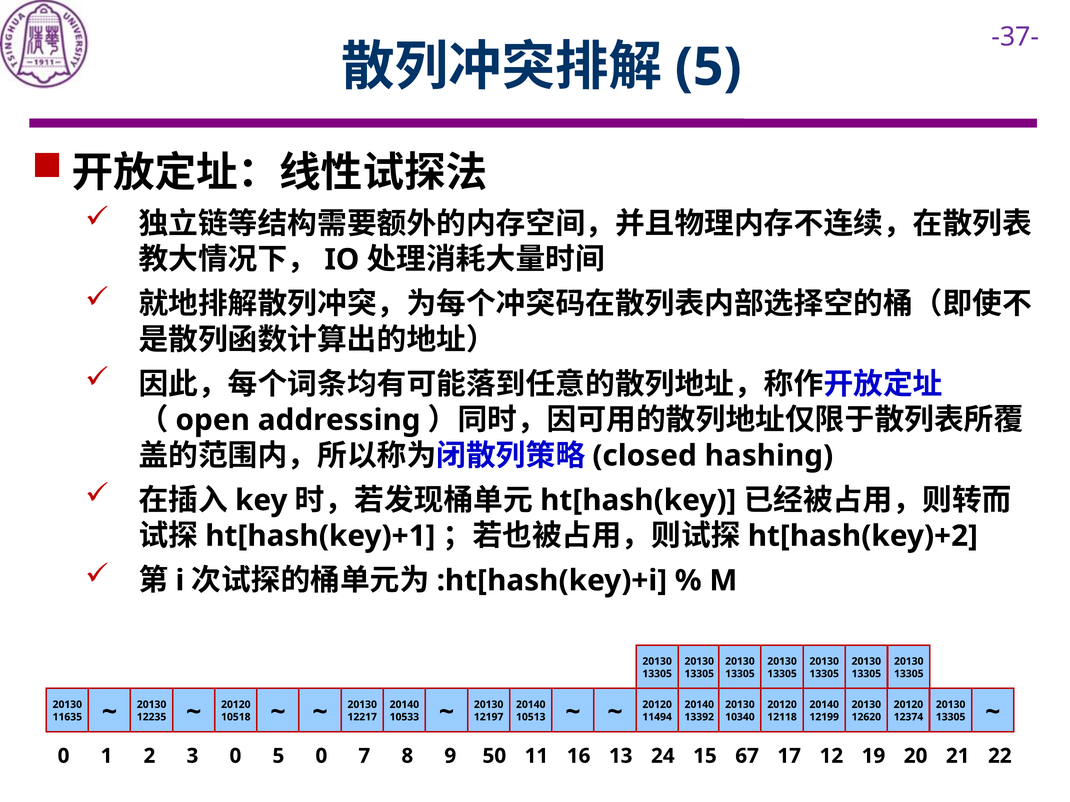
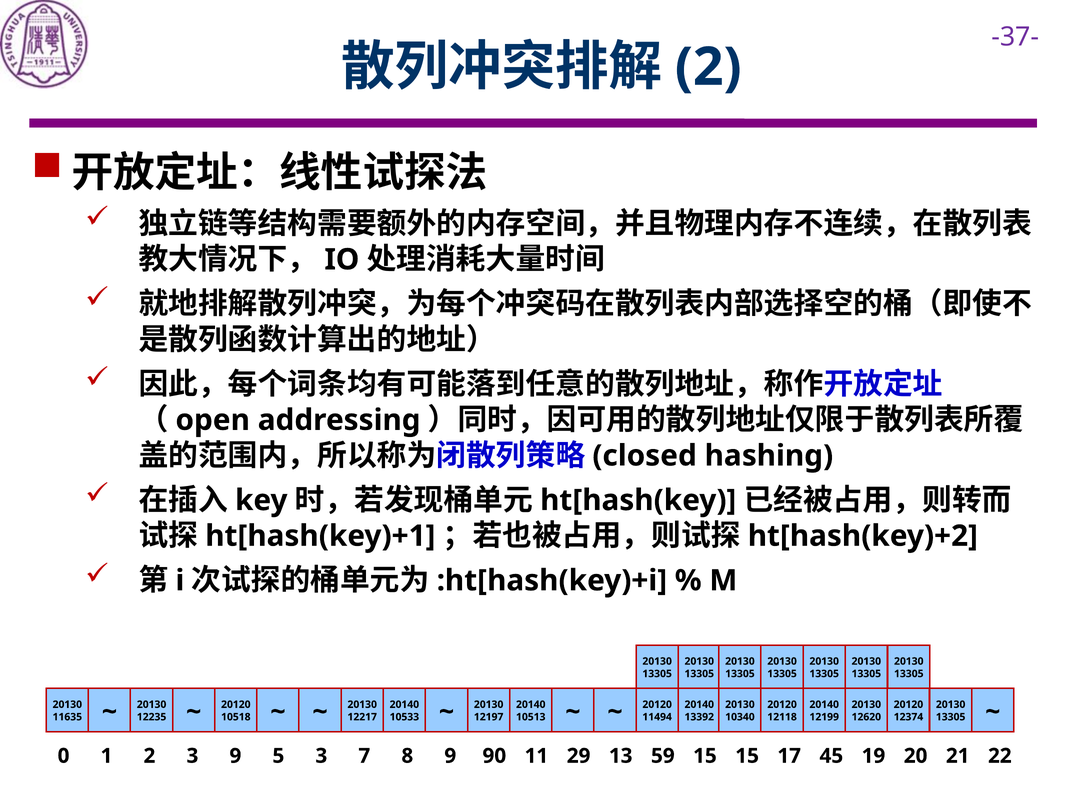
5: 5 -> 2 (708, 67)
3 0: 0 -> 9 (235, 756)
5 0: 0 -> 3 (321, 756)
50: 50 -> 90 (494, 756)
16: 16 -> 29 (579, 756)
24: 24 -> 59 (663, 756)
15 67: 67 -> 15 (747, 756)
12: 12 -> 45 (831, 756)
